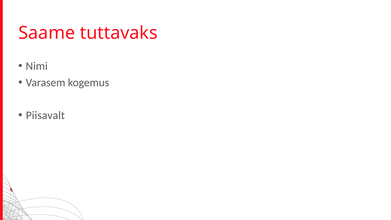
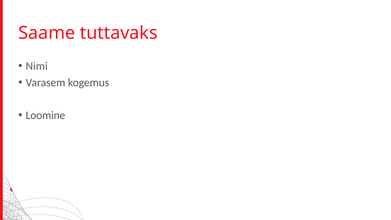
Piisavalt: Piisavalt -> Loomine (45, 115)
